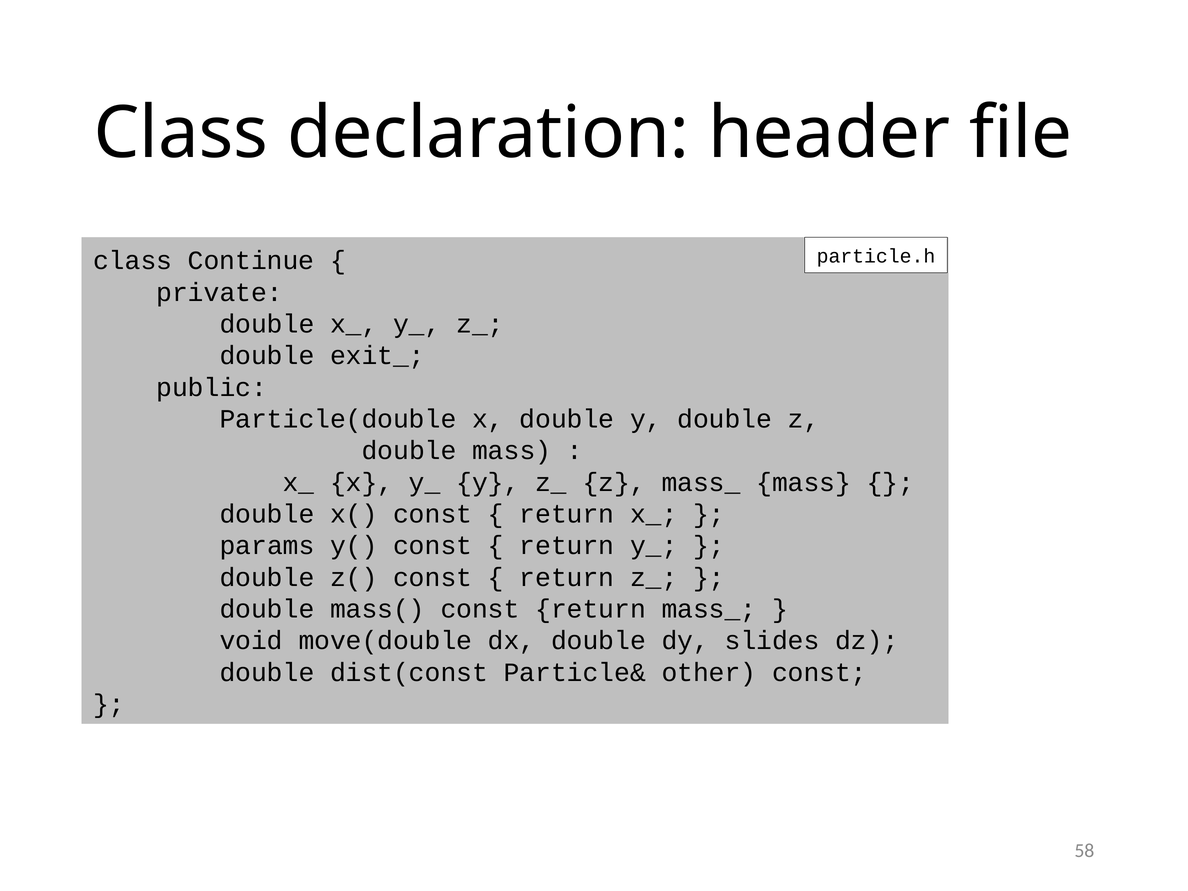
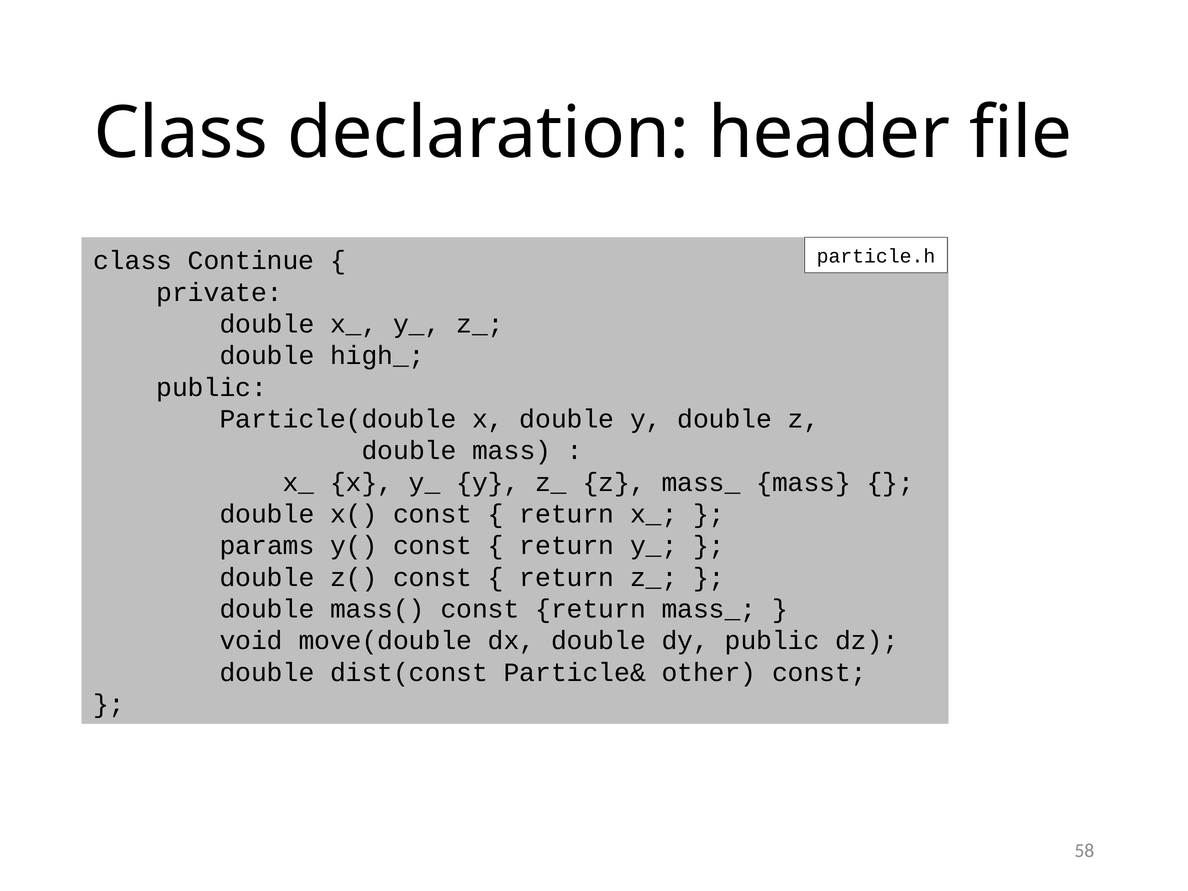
exit_: exit_ -> high_ (377, 356)
dy slides: slides -> public (772, 641)
